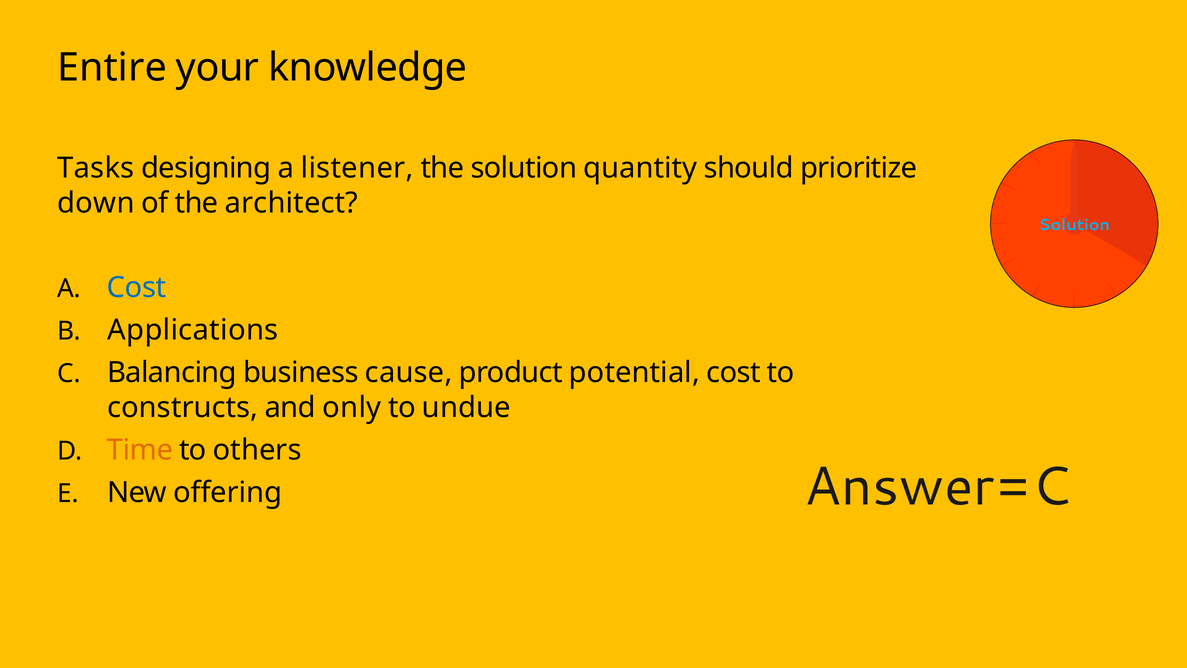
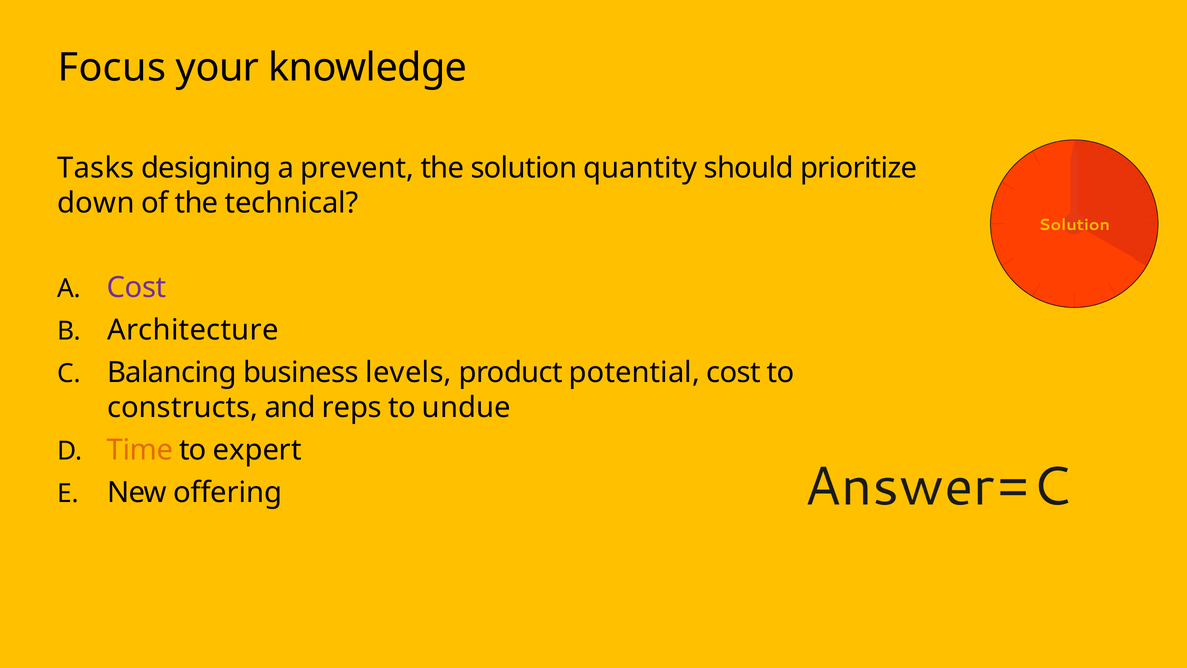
Entire: Entire -> Focus (112, 67)
listener: listener -> prevent (357, 168)
architect: architect -> technical (292, 203)
Solution colour: light blue -> yellow (1074, 225)
Cost colour: blue -> purple (137, 288)
Applications: Applications -> Architecture (193, 330)
cause: cause -> levels (409, 372)
only: only -> reps (352, 407)
others: others -> expert (257, 450)
